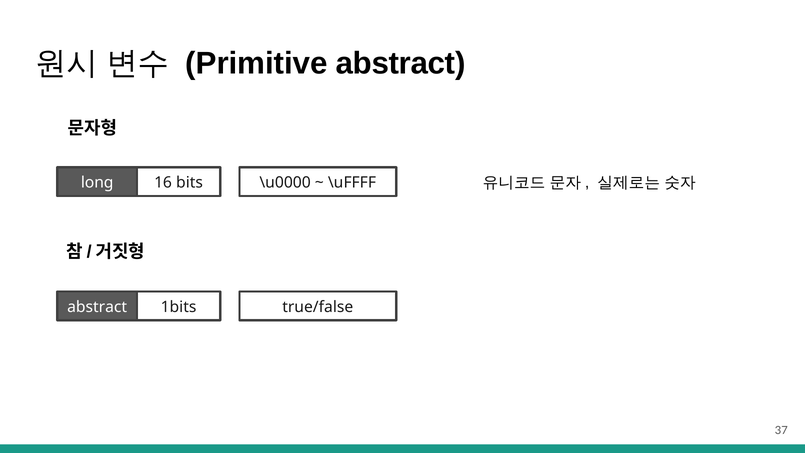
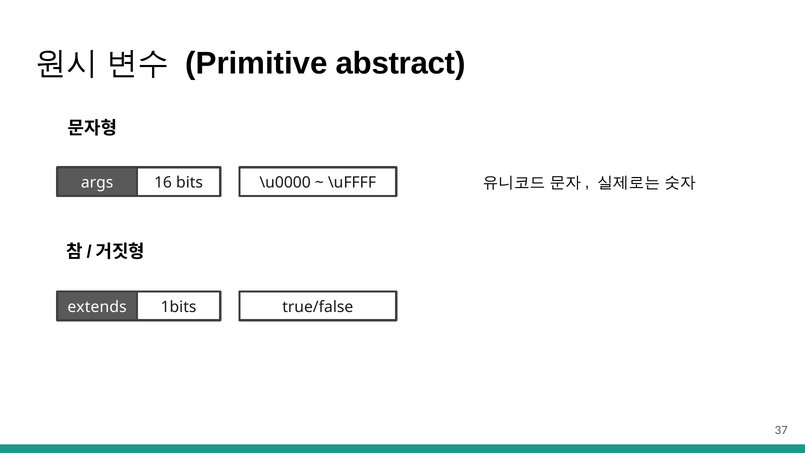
long: long -> args (97, 183)
abstract: abstract -> extends (97, 307)
